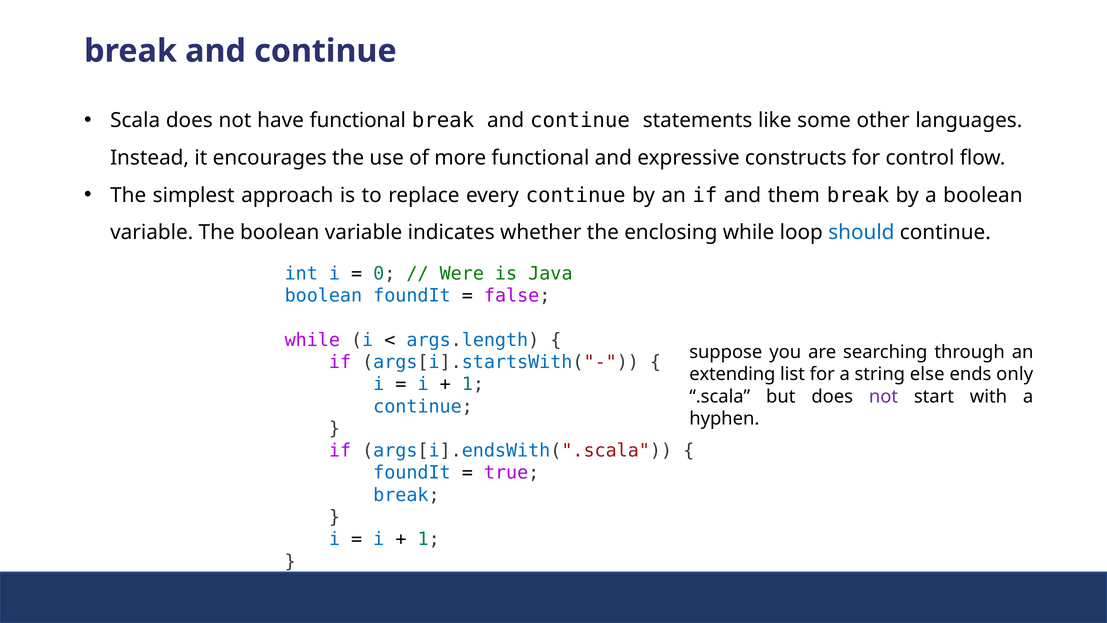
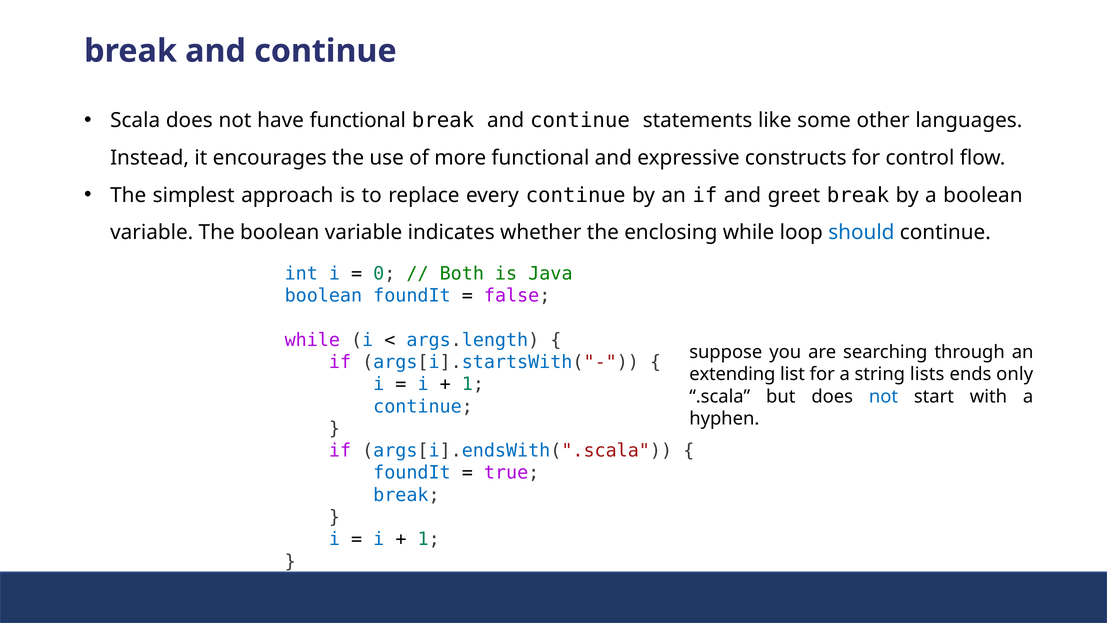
them: them -> greet (794, 195)
Were: Were -> Both (462, 273)
else: else -> lists (927, 374)
not colour: purple -> blue (883, 396)
